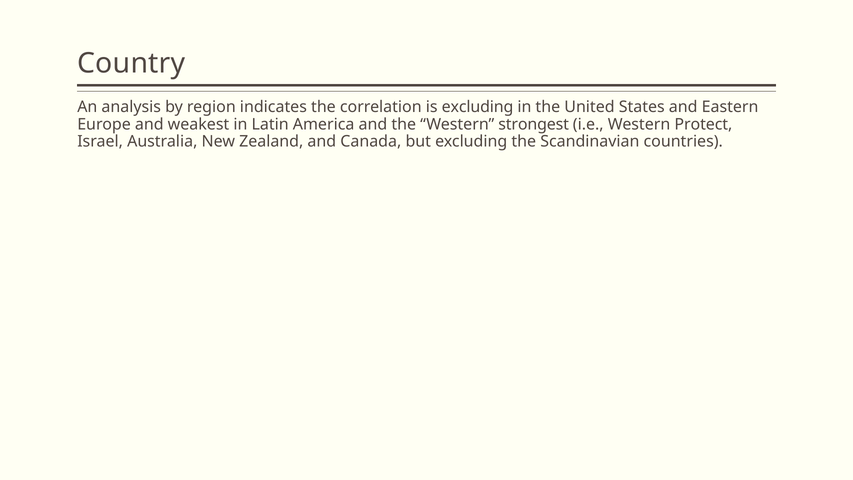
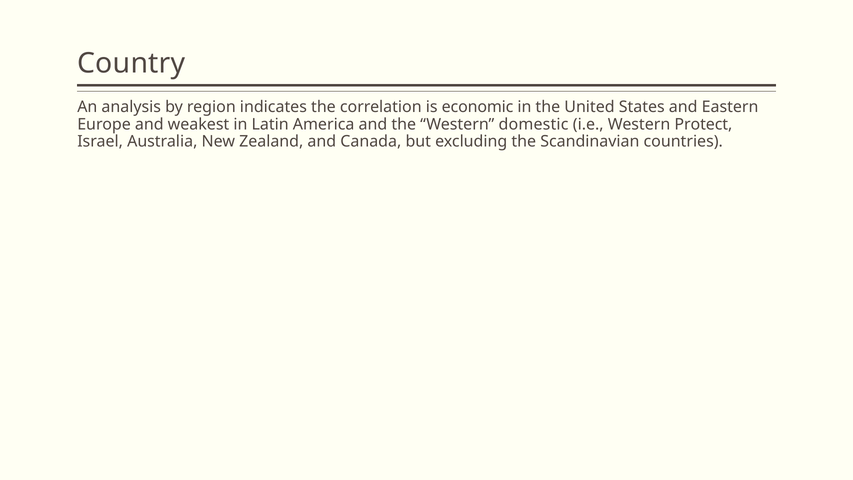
is excluding: excluding -> economic (478, 107)
strongest: strongest -> domestic (534, 124)
